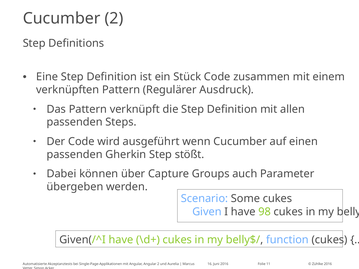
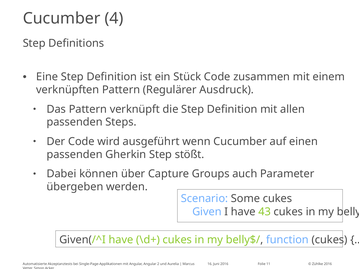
Cucumber 2: 2 -> 4 (114, 18)
98: 98 -> 43 (265, 212)
